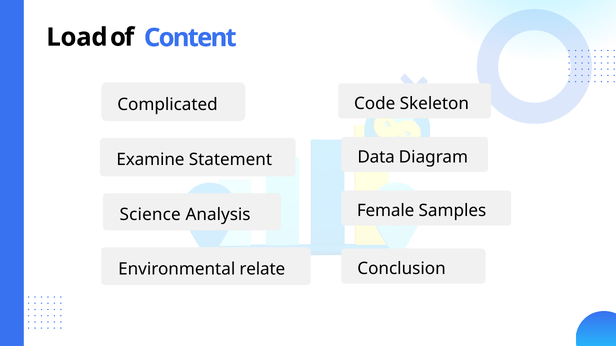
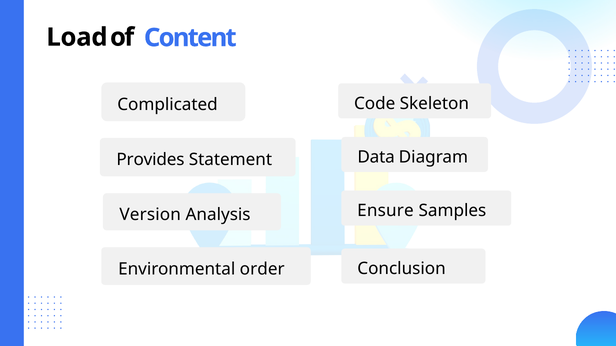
Examine: Examine -> Provides (150, 160)
Science: Science -> Version (150, 215)
Female: Female -> Ensure (385, 211)
relate: relate -> order (262, 269)
